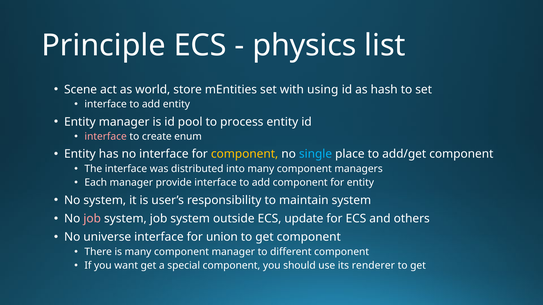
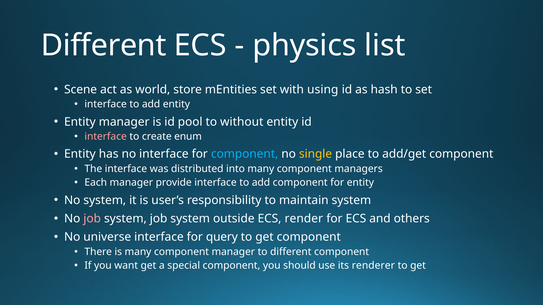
Principle: Principle -> Different (104, 46)
process: process -> without (242, 122)
component colour: yellow -> light blue (245, 154)
single colour: light blue -> yellow (316, 154)
update: update -> render (304, 219)
union: union -> query (222, 237)
